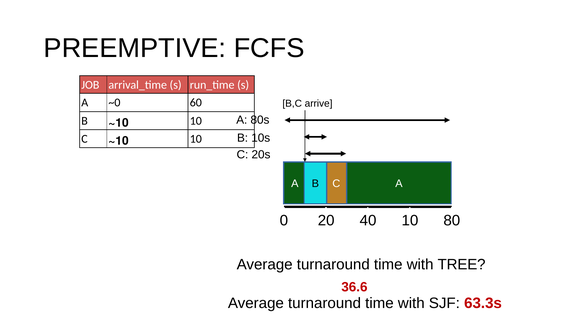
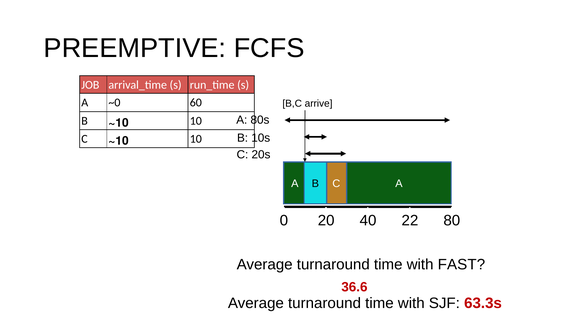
40 10: 10 -> 22 (410, 220)
TREE: TREE -> FAST (461, 264)
